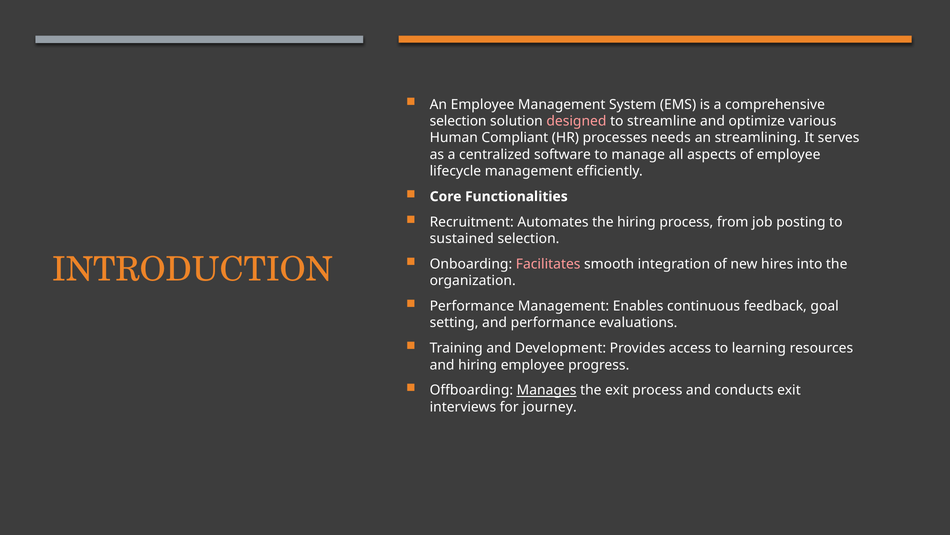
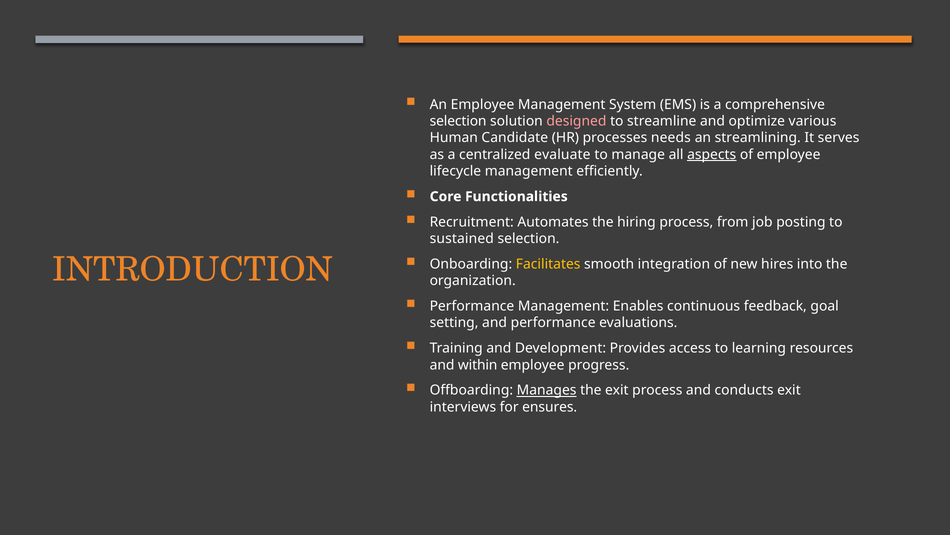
Compliant: Compliant -> Candidate (515, 138)
software: software -> evaluate (562, 154)
aspects underline: none -> present (712, 154)
Facilitates colour: pink -> yellow (548, 264)
and hiring: hiring -> within (478, 365)
journey: journey -> ensures (550, 407)
